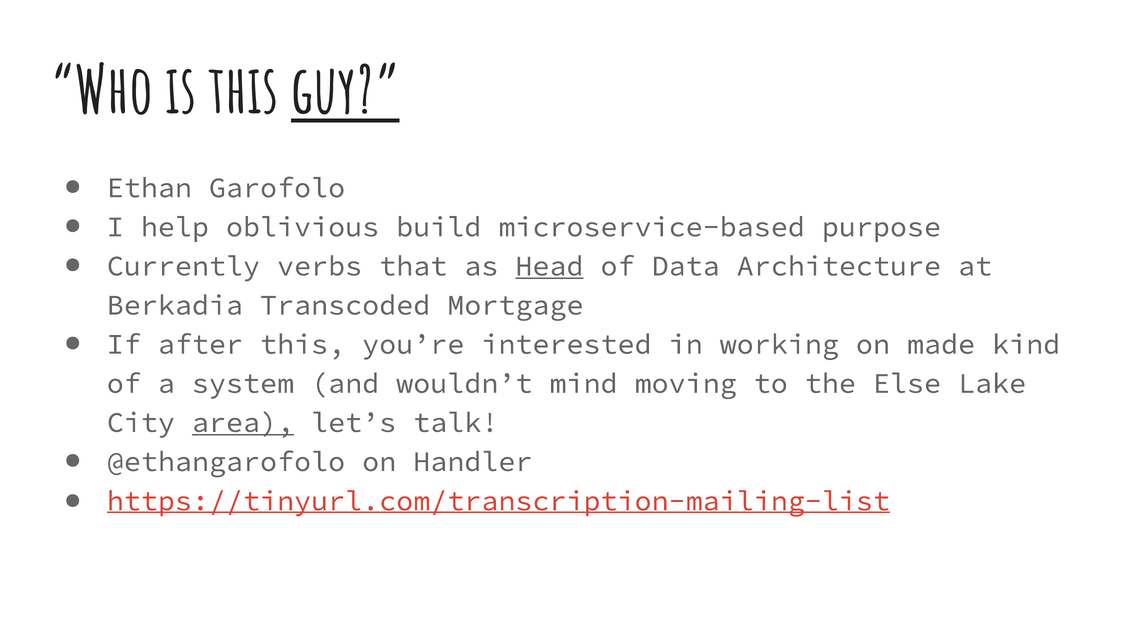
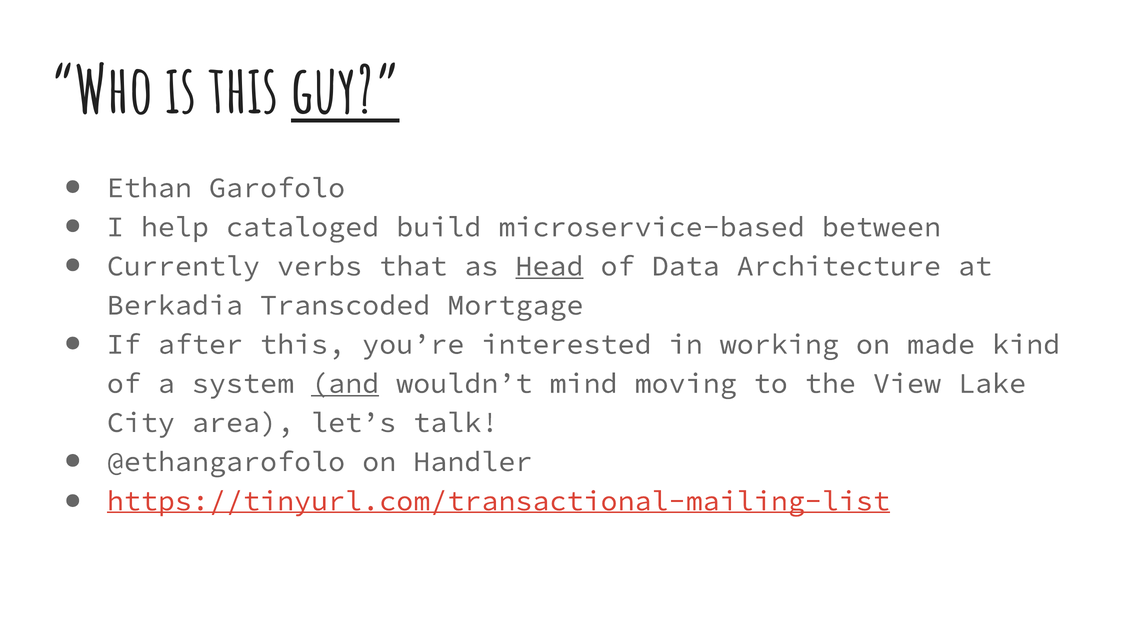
oblivious: oblivious -> cataloged (303, 227)
purpose: purpose -> between (881, 227)
and underline: none -> present (345, 384)
Else: Else -> View (907, 384)
area underline: present -> none (243, 423)
https://tinyurl.com/transcription-mailing-list: https://tinyurl.com/transcription-mailing-list -> https://tinyurl.com/transactional-mailing-list (498, 501)
